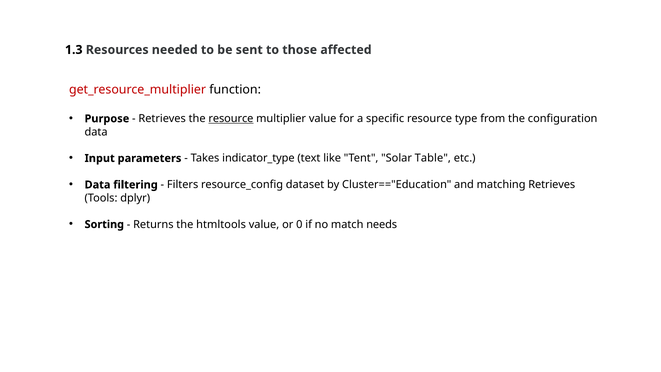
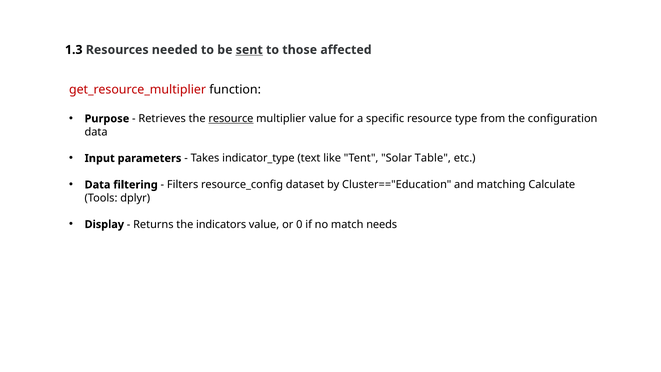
sent underline: none -> present (249, 50)
matching Retrieves: Retrieves -> Calculate (552, 185)
Sorting: Sorting -> Display (104, 224)
htmltools: htmltools -> indicators (221, 224)
